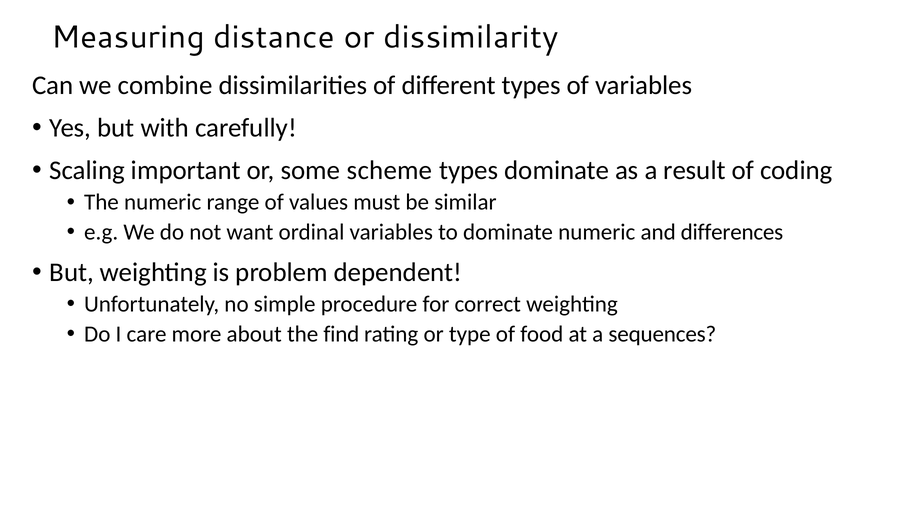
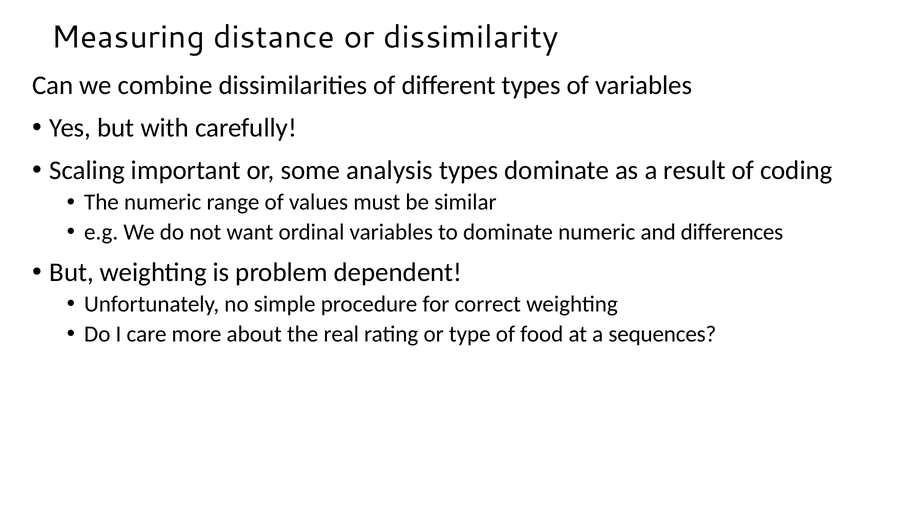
scheme: scheme -> analysis (390, 171)
find: find -> real (341, 334)
